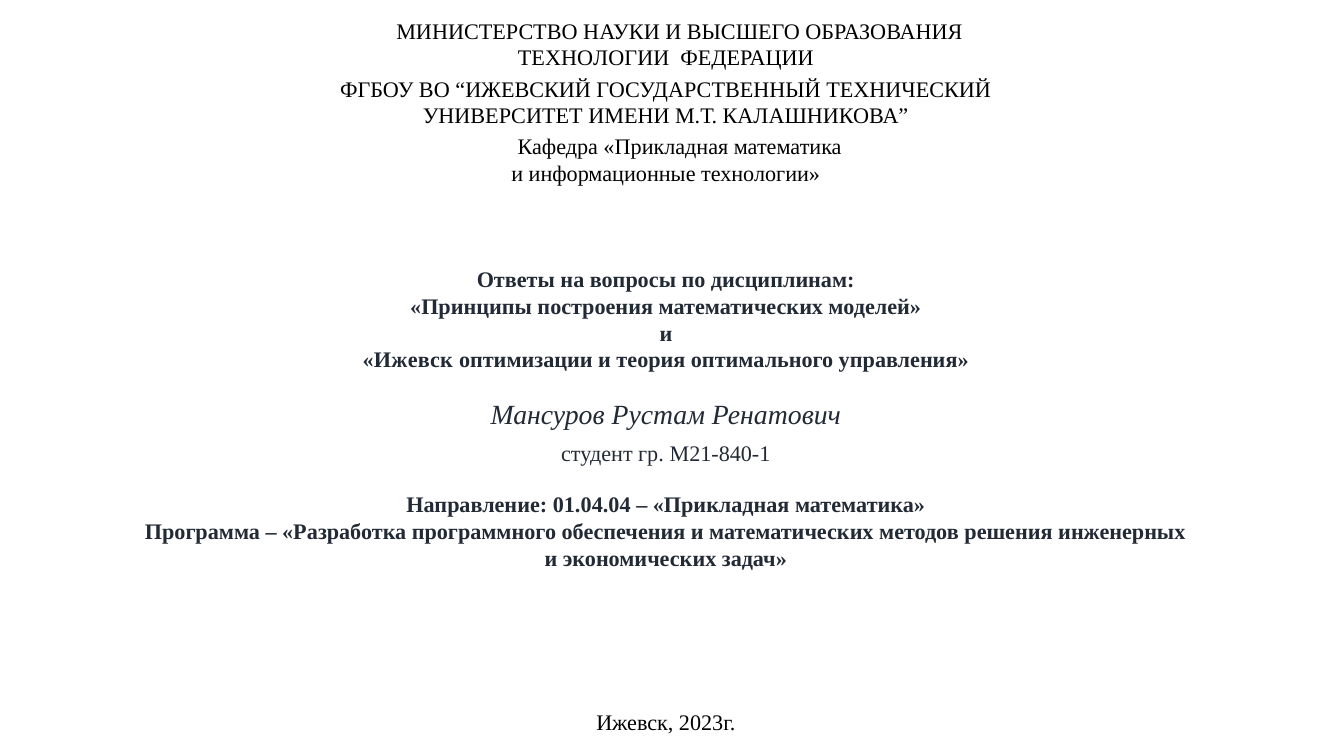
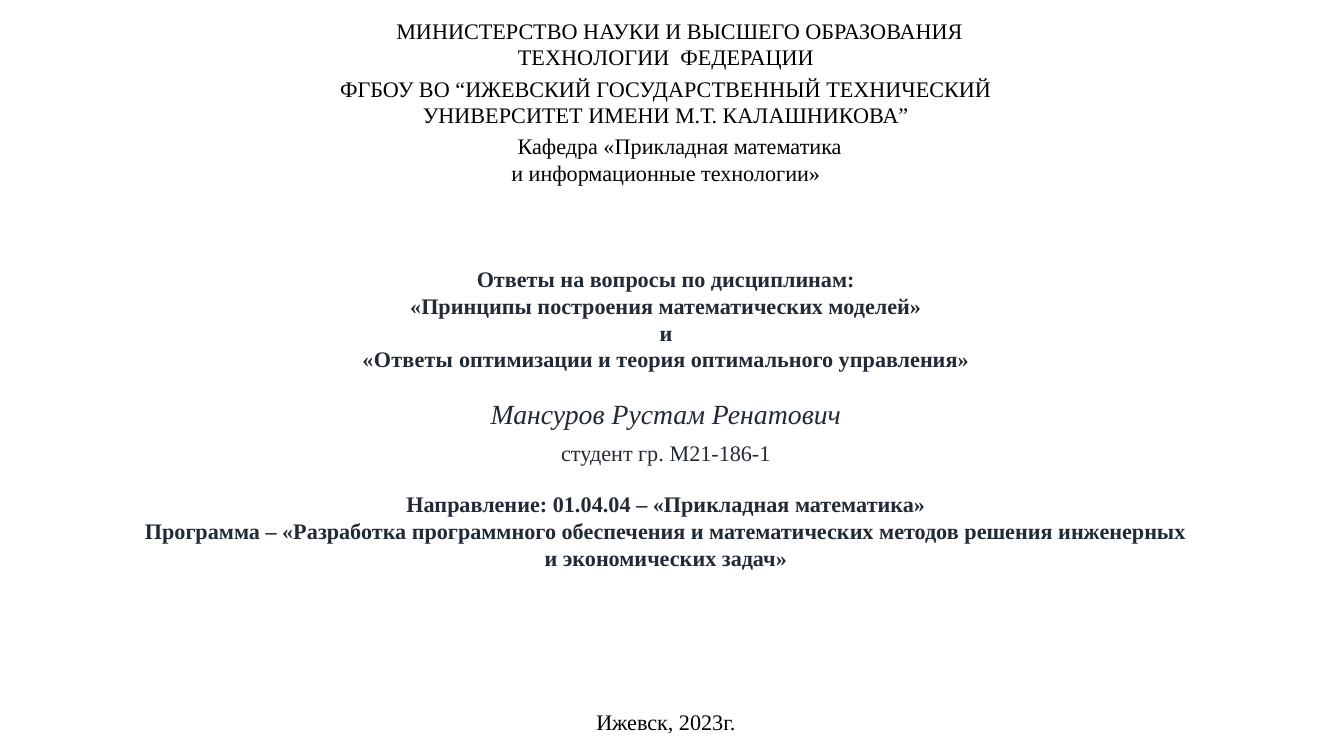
Ижевск: Ижевск -> Ответы (408, 360)
М21-840-1: М21-840-1 -> М21-186-1 (720, 454)
